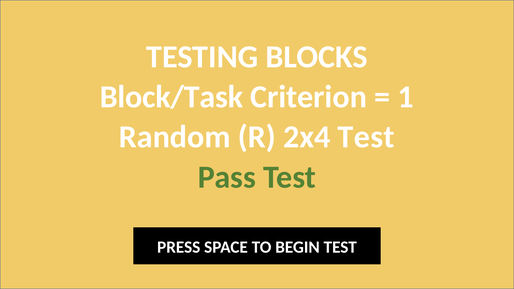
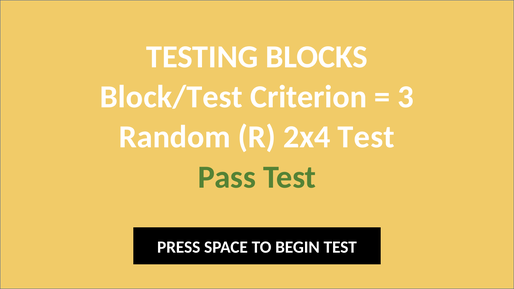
Block/Task: Block/Task -> Block/Test (171, 97)
1: 1 -> 3 (406, 97)
